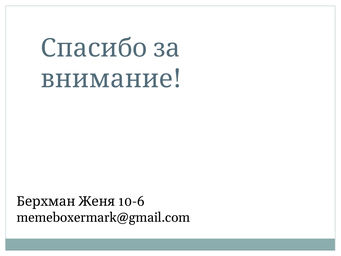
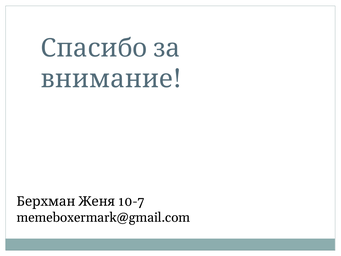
10-6: 10-6 -> 10-7 (131, 201)
